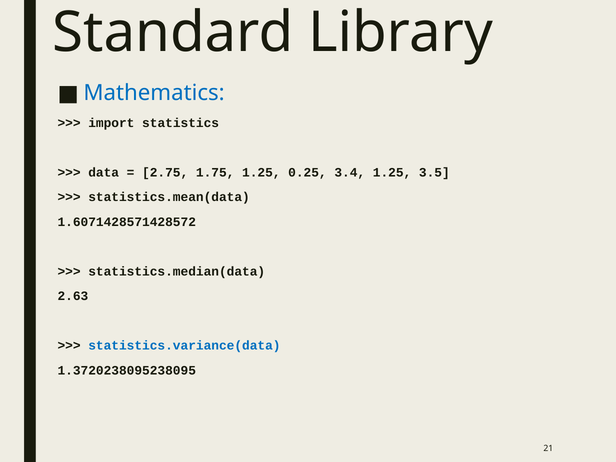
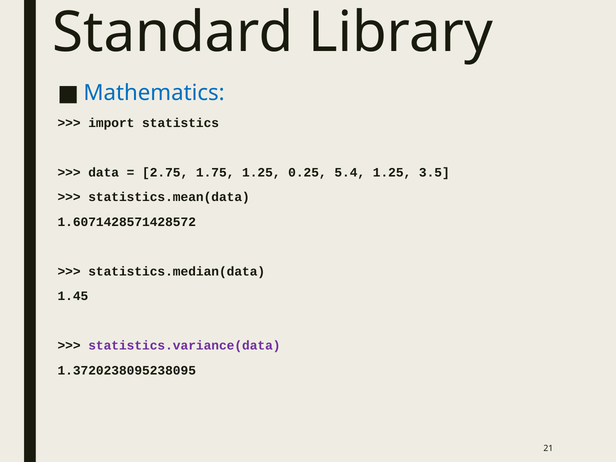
3.4: 3.4 -> 5.4 (350, 172)
2.63: 2.63 -> 1.45 (73, 296)
statistics.variance(data colour: blue -> purple (184, 346)
